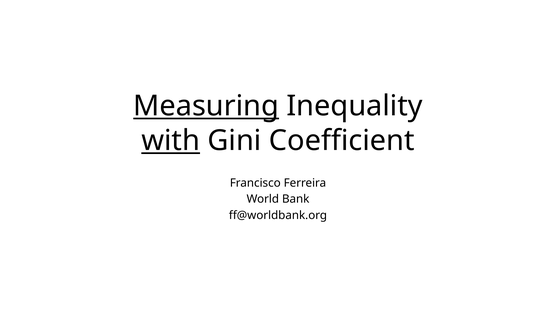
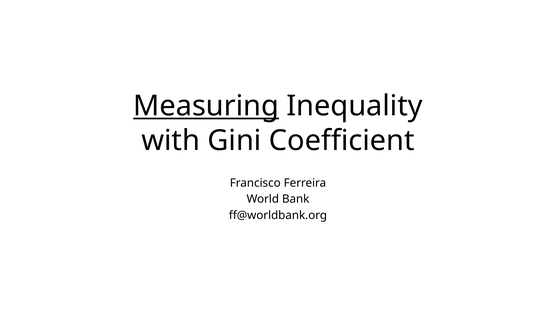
with underline: present -> none (171, 141)
